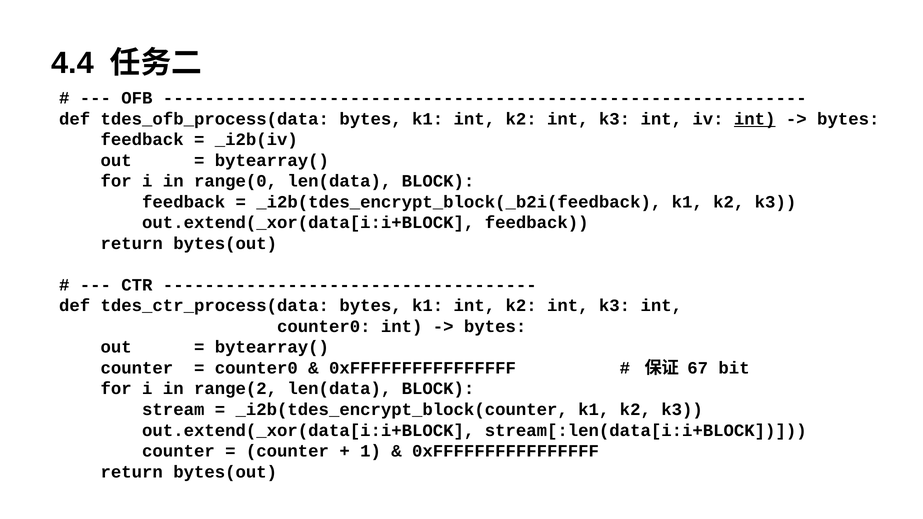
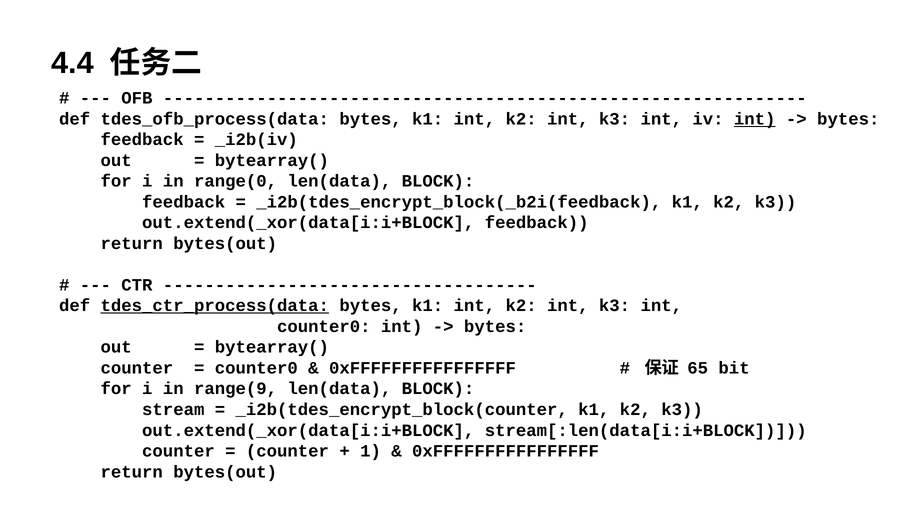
tdes_ctr_process(data underline: none -> present (215, 306)
67: 67 -> 65 (698, 368)
range(2: range(2 -> range(9 (236, 389)
